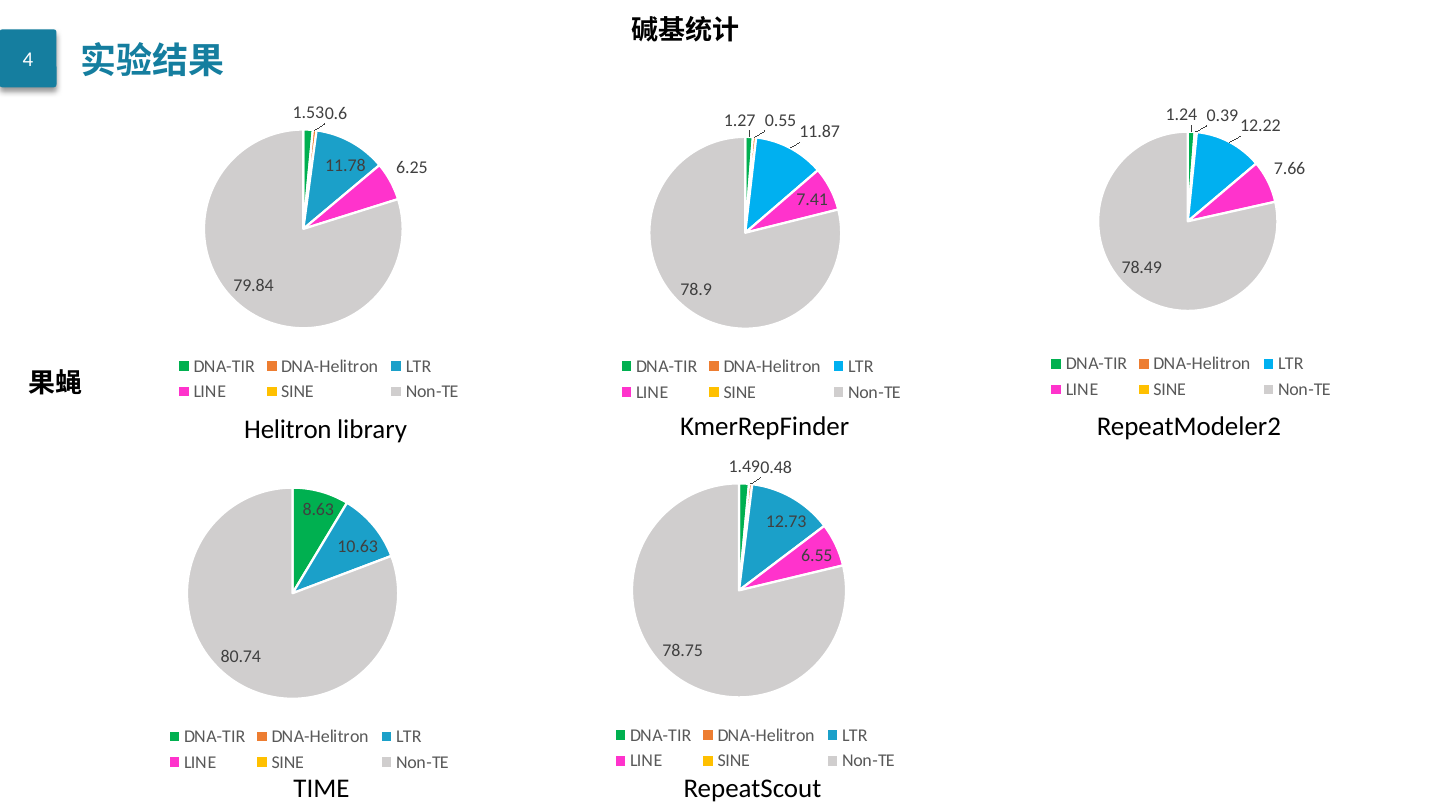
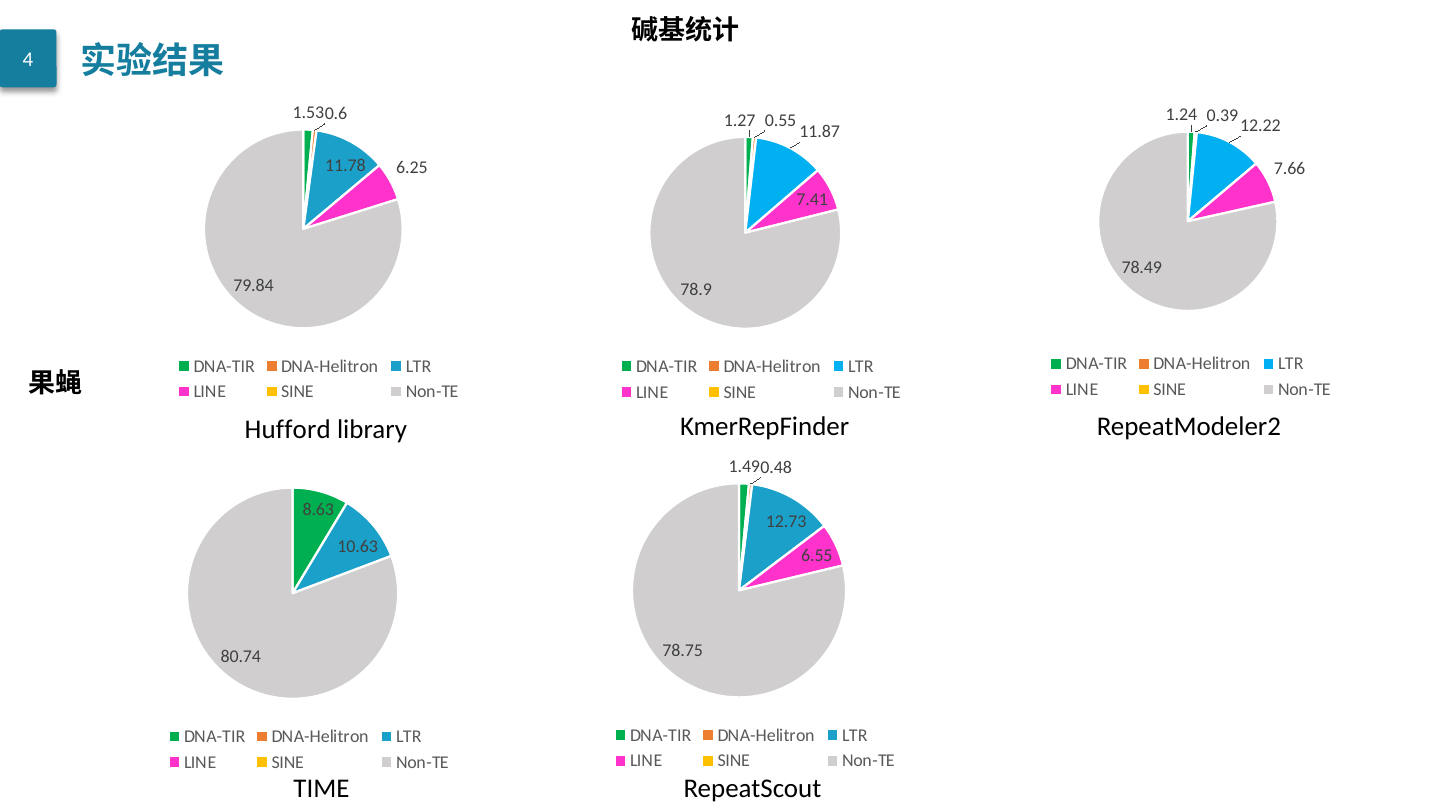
Helitron: Helitron -> Hufford (288, 430)
